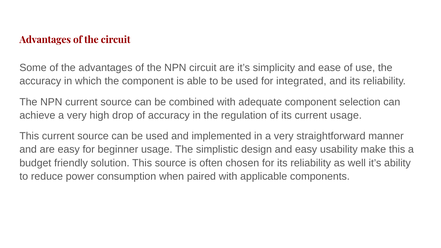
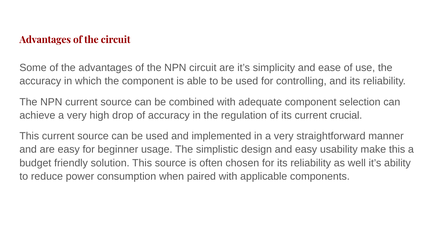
integrated: integrated -> controlling (301, 81)
current usage: usage -> crucial (346, 115)
